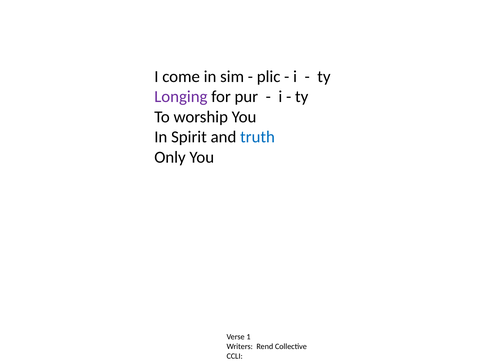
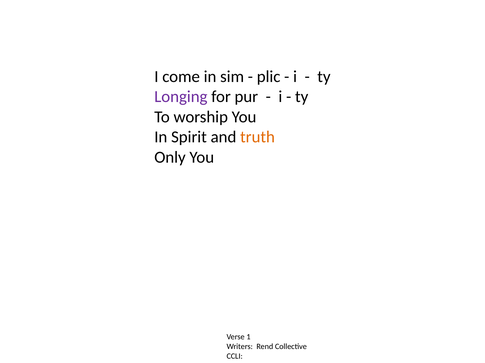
truth colour: blue -> orange (258, 137)
